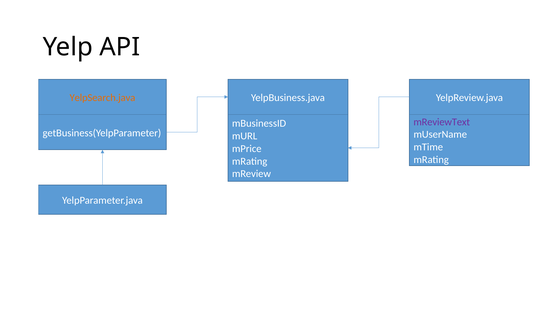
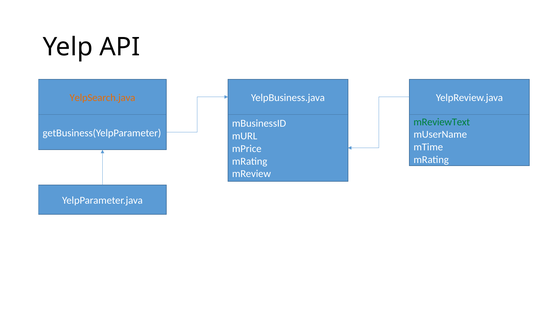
mReviewText colour: purple -> green (442, 122)
